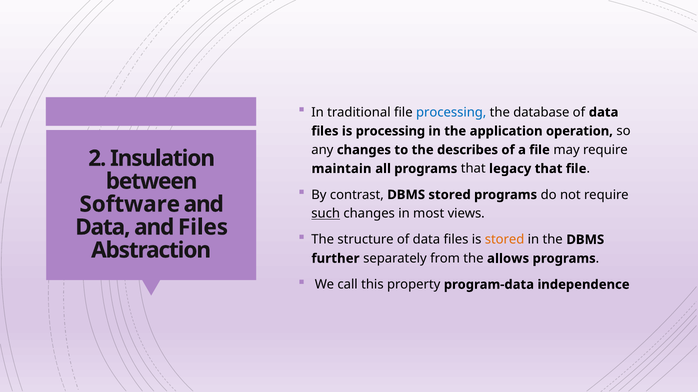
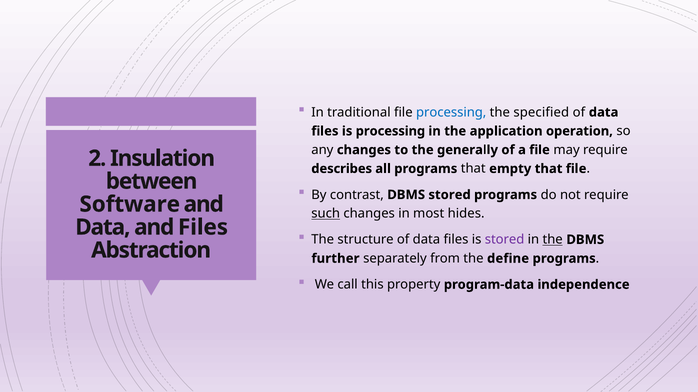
database: database -> specified (541, 112)
describes: describes -> generally (467, 150)
maintain: maintain -> describes (342, 169)
legacy: legacy -> empty (510, 169)
views: views -> hides (466, 214)
stored colour: orange -> purple (505, 240)
the underline: none -> present (553, 240)
allows: allows -> define (508, 259)
